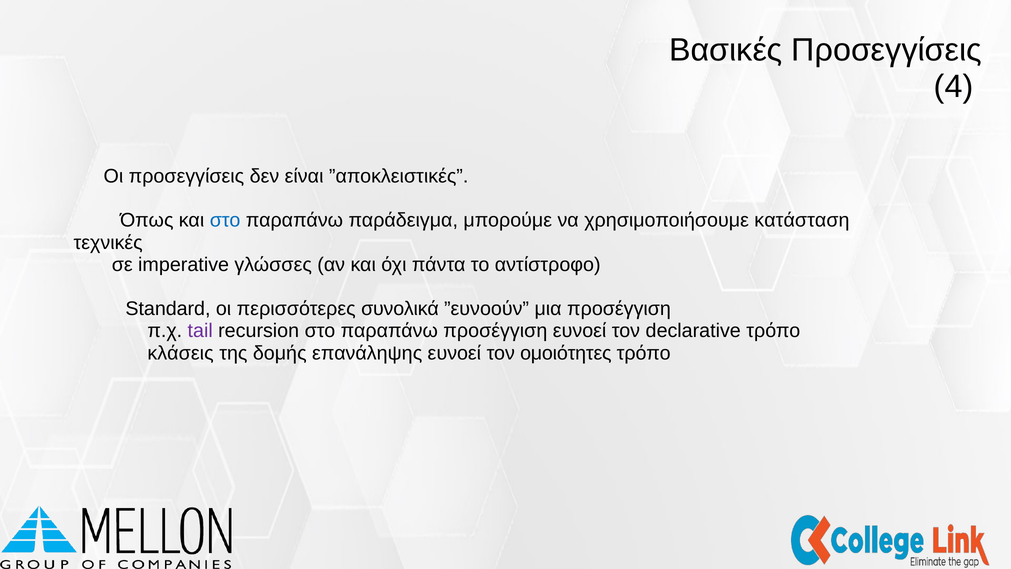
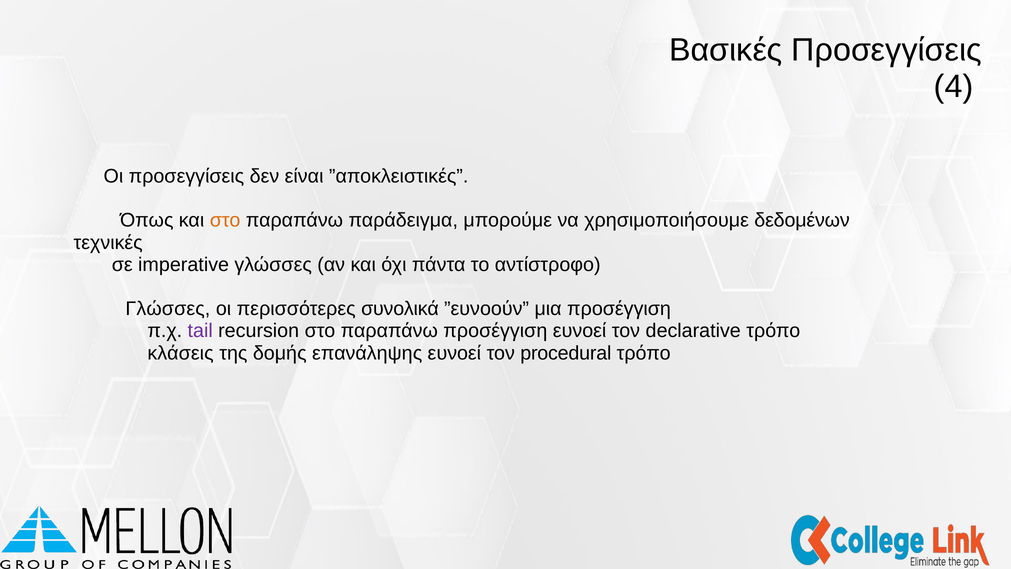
στο colour: blue -> orange (225, 220)
κατάσταση: κατάσταση -> δεδομένων (802, 220)
Standard: Standard -> Γλώσσες (168, 309)
ομοιότητες: ομοιότητες -> procedural (566, 353)
